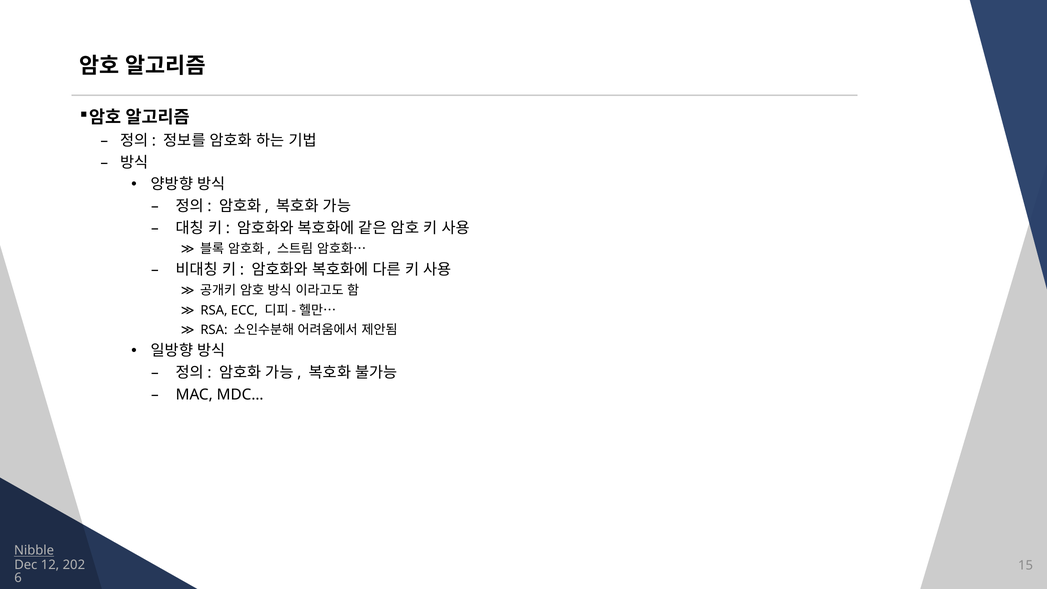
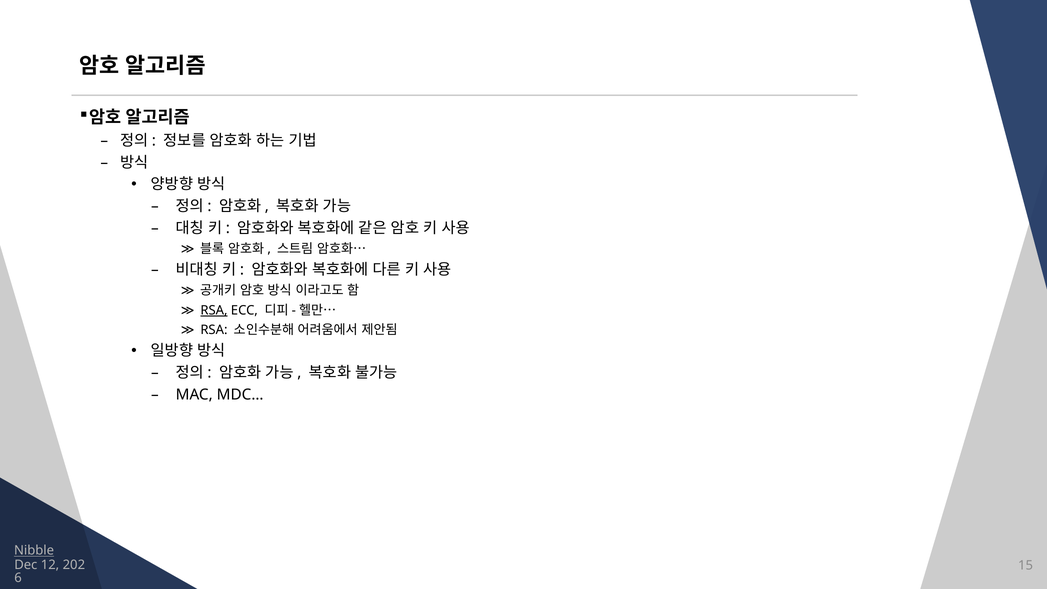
RSA underline: none -> present (214, 310)
